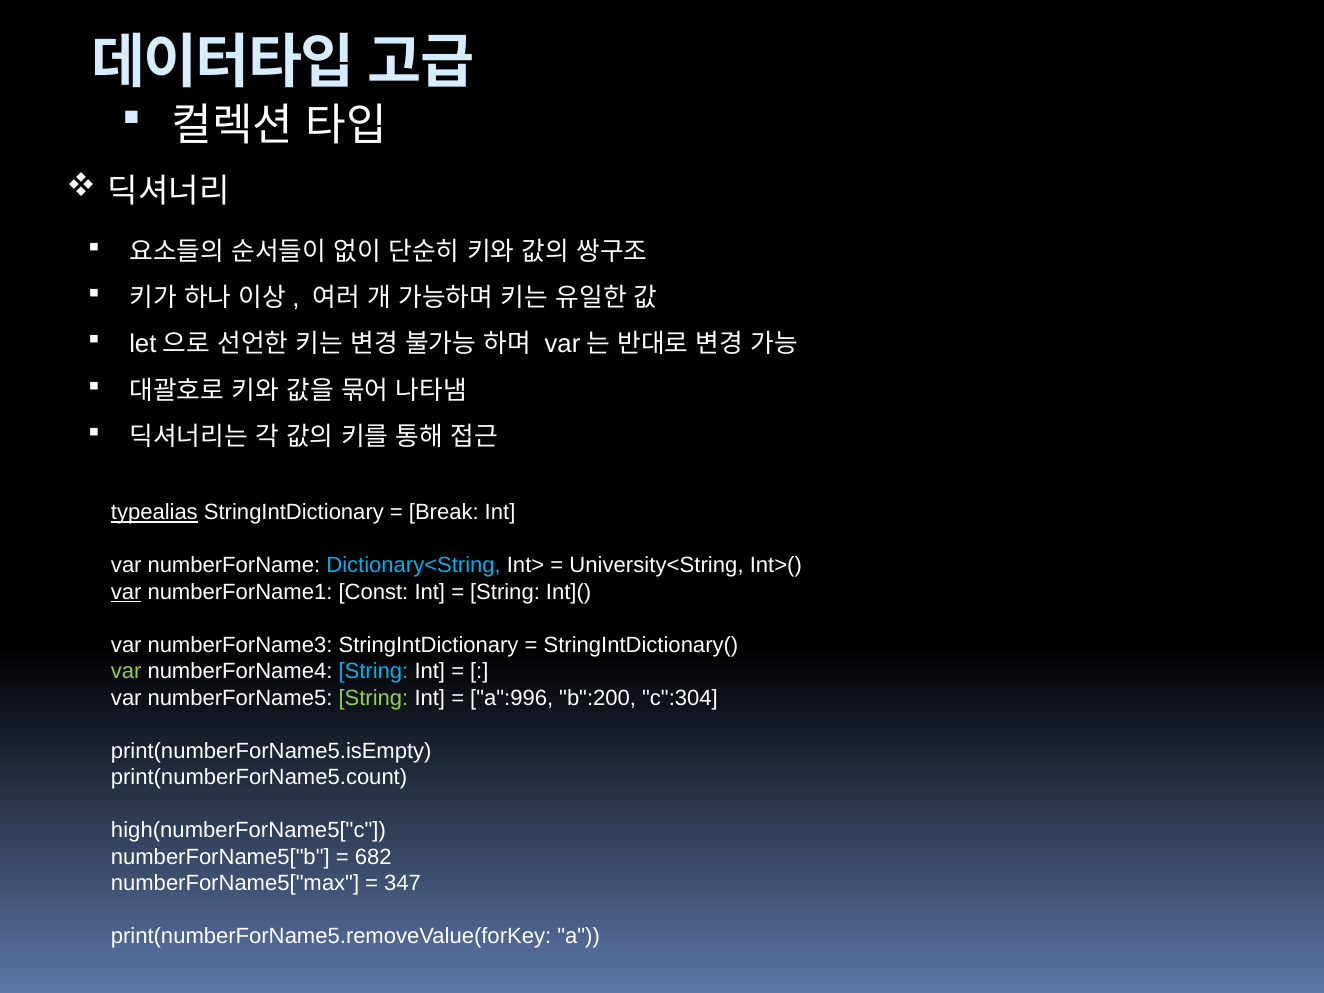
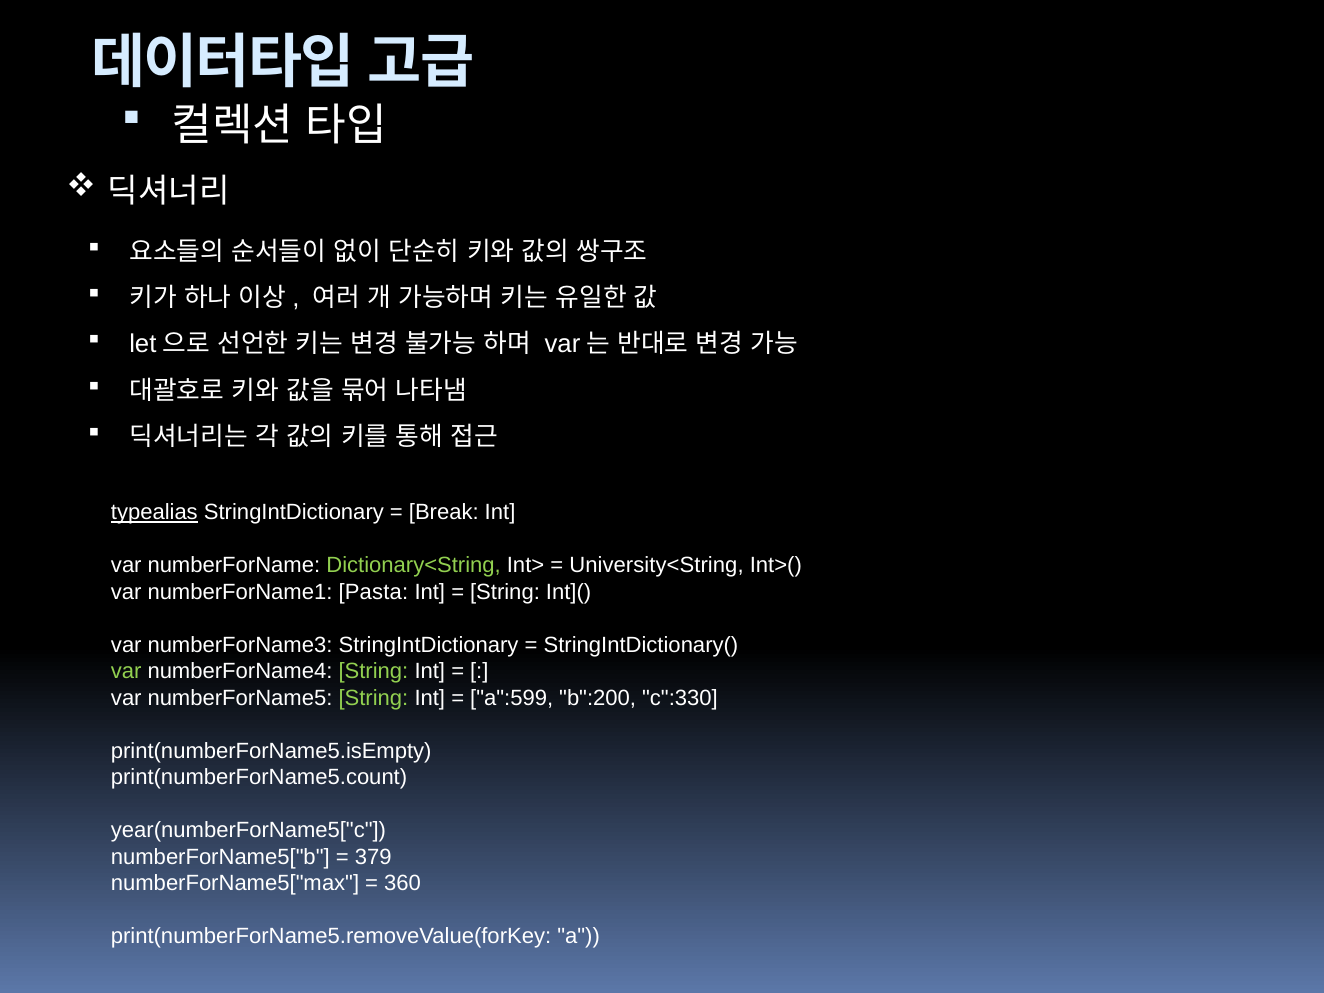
Dictionary<String colour: light blue -> light green (414, 566)
var underline: present -> none (126, 592)
Const: Const -> Pasta (373, 592)
String colour: light blue -> light green (373, 672)
a":996: a":996 -> a":599 (512, 698)
c":304: c":304 -> c":330 (680, 698)
high(numberForName5["c: high(numberForName5["c -> year(numberForName5["c (248, 830)
682: 682 -> 379 (373, 857)
347: 347 -> 360 (403, 883)
